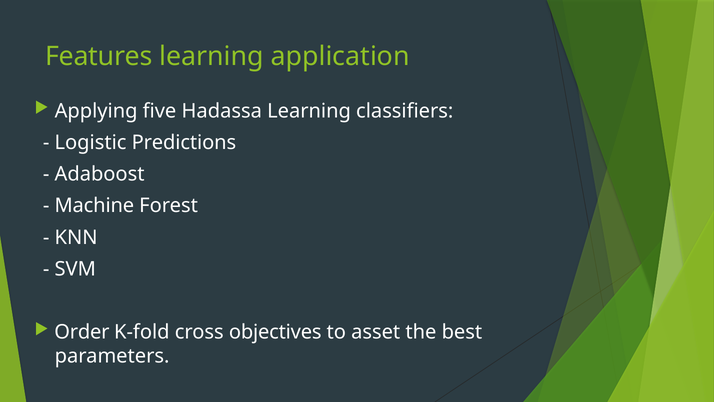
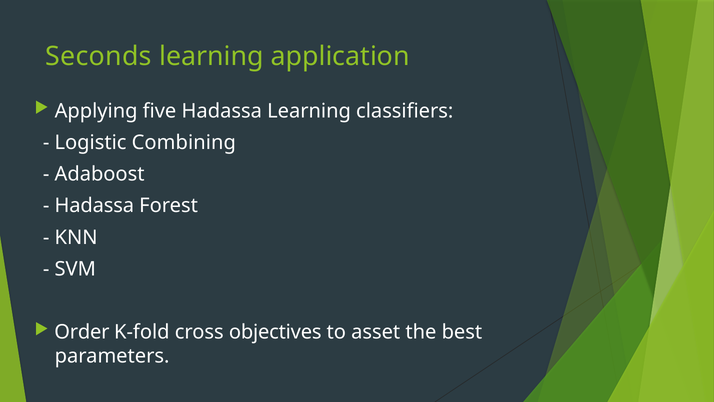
Features: Features -> Seconds (98, 56)
Predictions: Predictions -> Combining (184, 143)
Machine: Machine -> Hadassa (94, 206)
